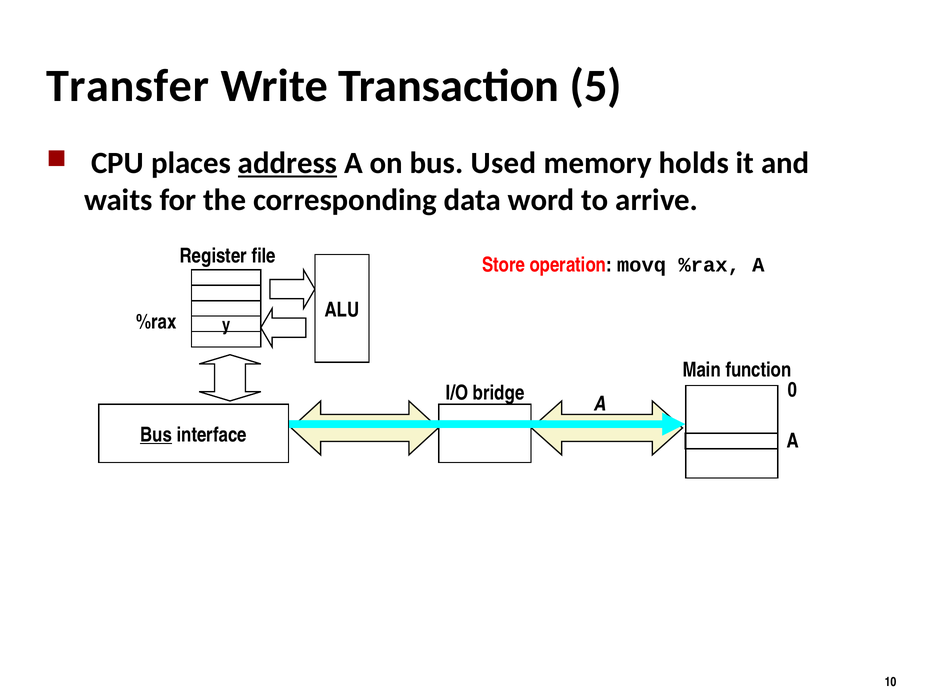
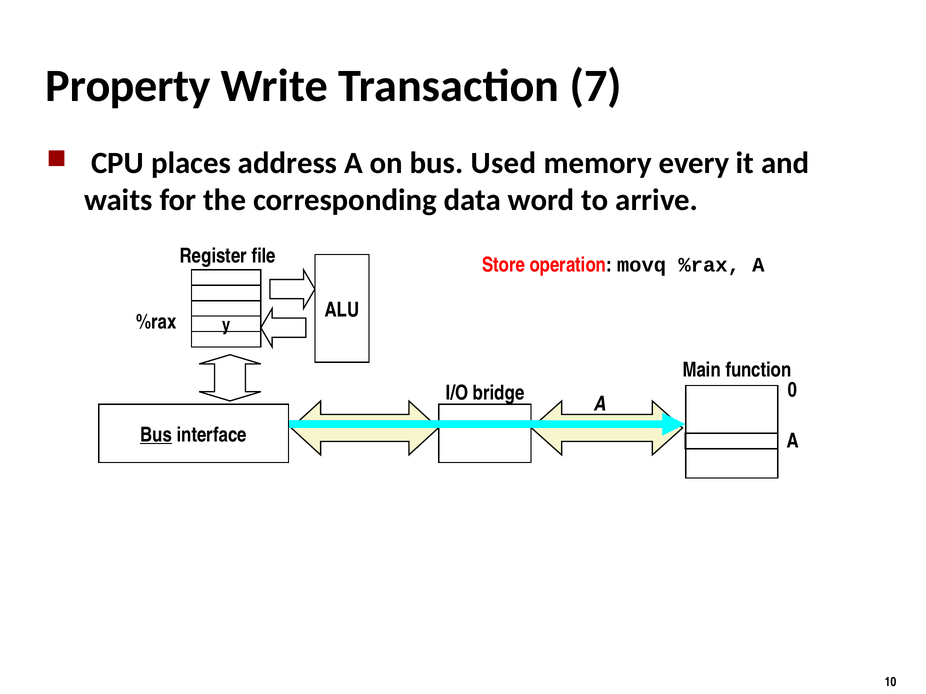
Transfer: Transfer -> Property (128, 86)
5: 5 -> 7 (596, 86)
address underline: present -> none (288, 163)
holds: holds -> every (694, 163)
